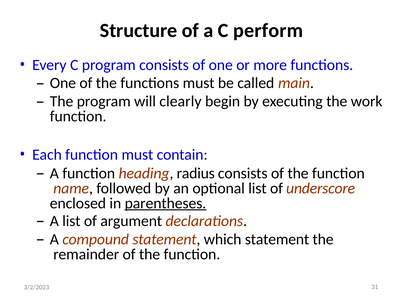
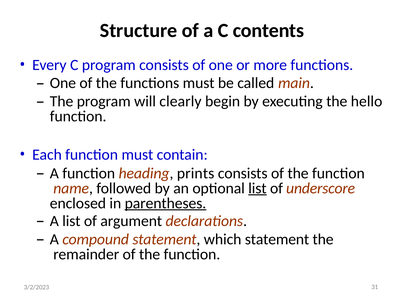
perform: perform -> contents (268, 31)
work: work -> hello (367, 102)
radius: radius -> prints (196, 174)
list underline: none -> present (257, 189)
